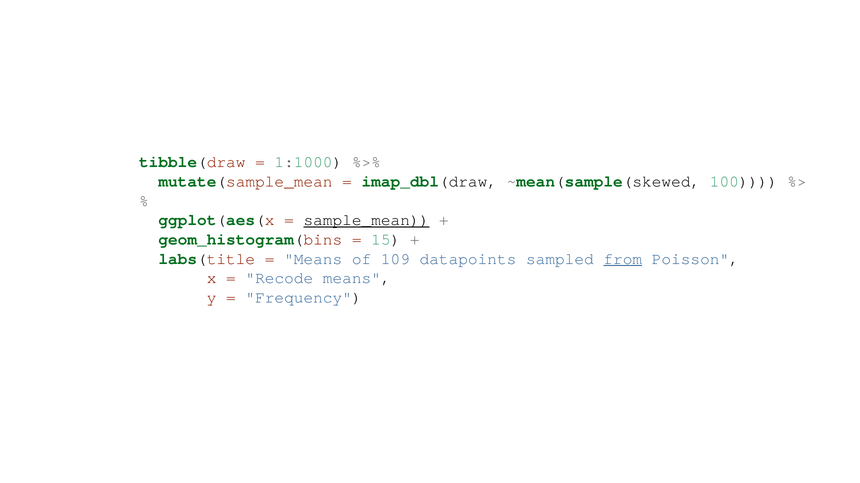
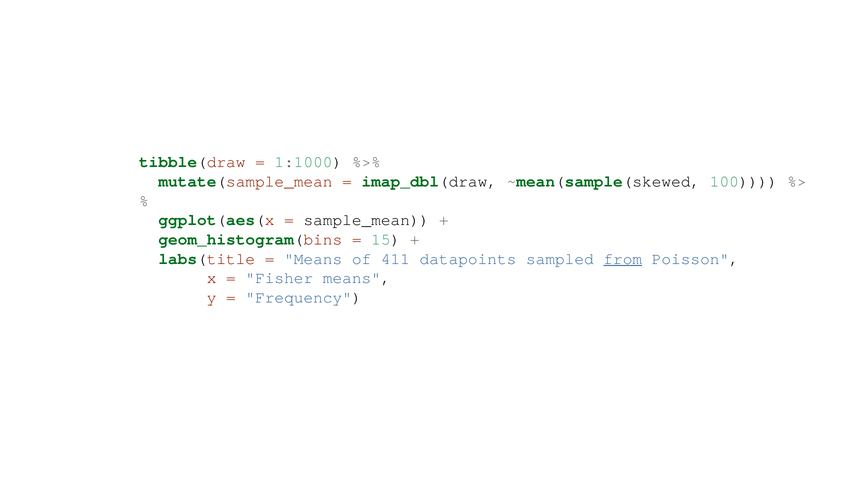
sample_mean underline: present -> none (366, 220)
109: 109 -> 411 (395, 259)
Recode: Recode -> Fisher (279, 278)
